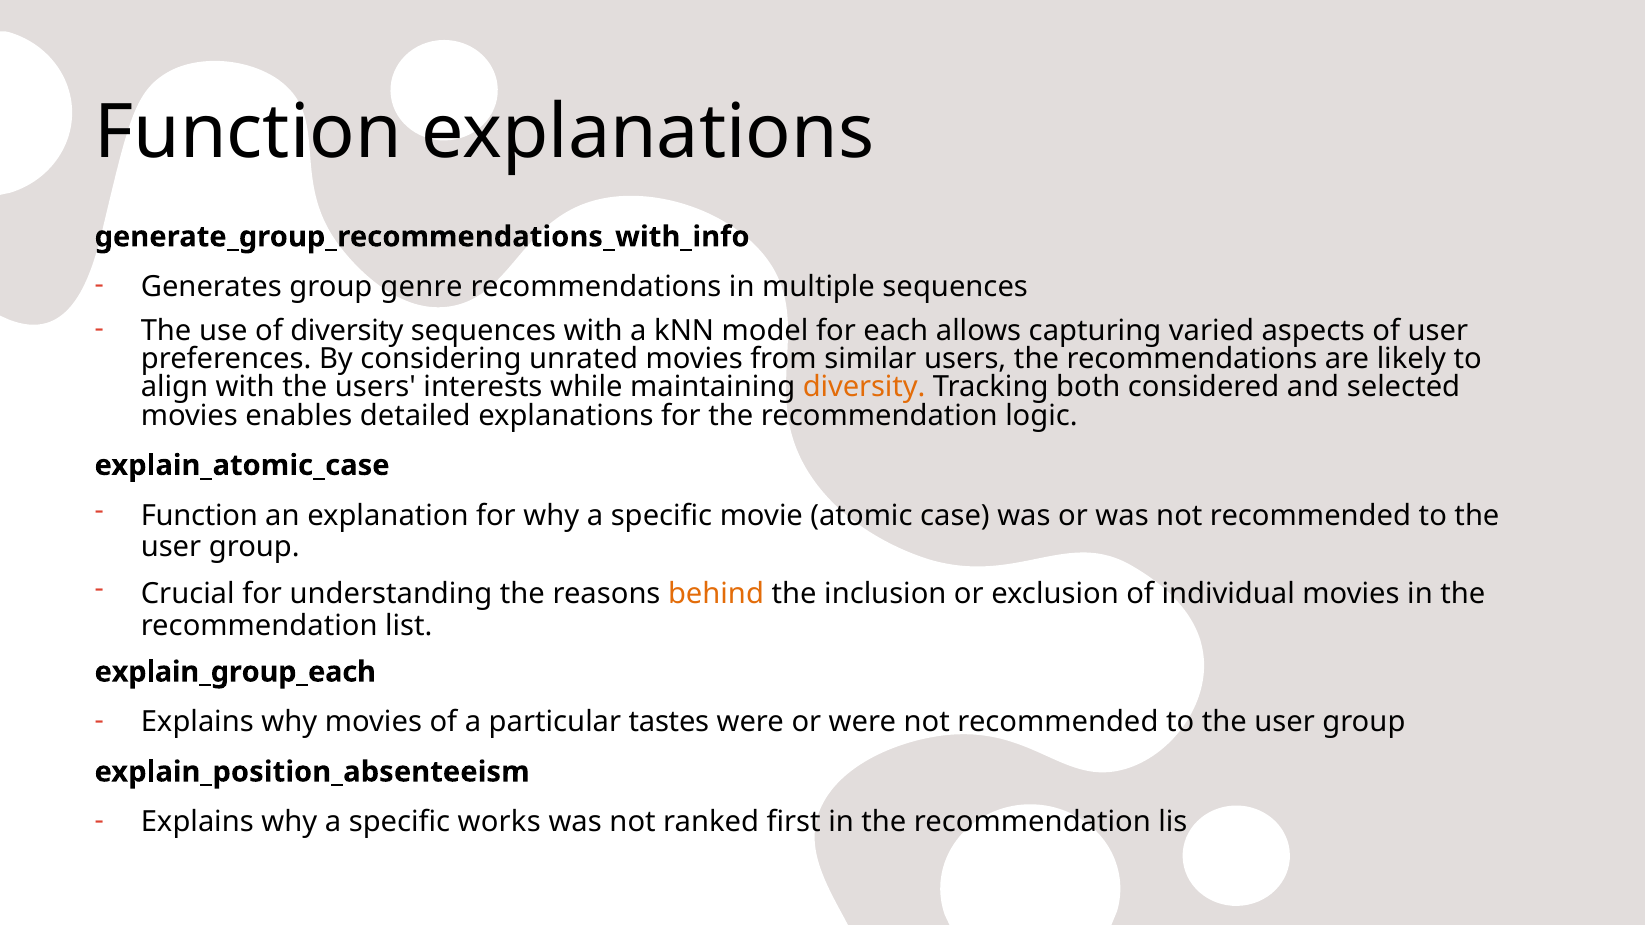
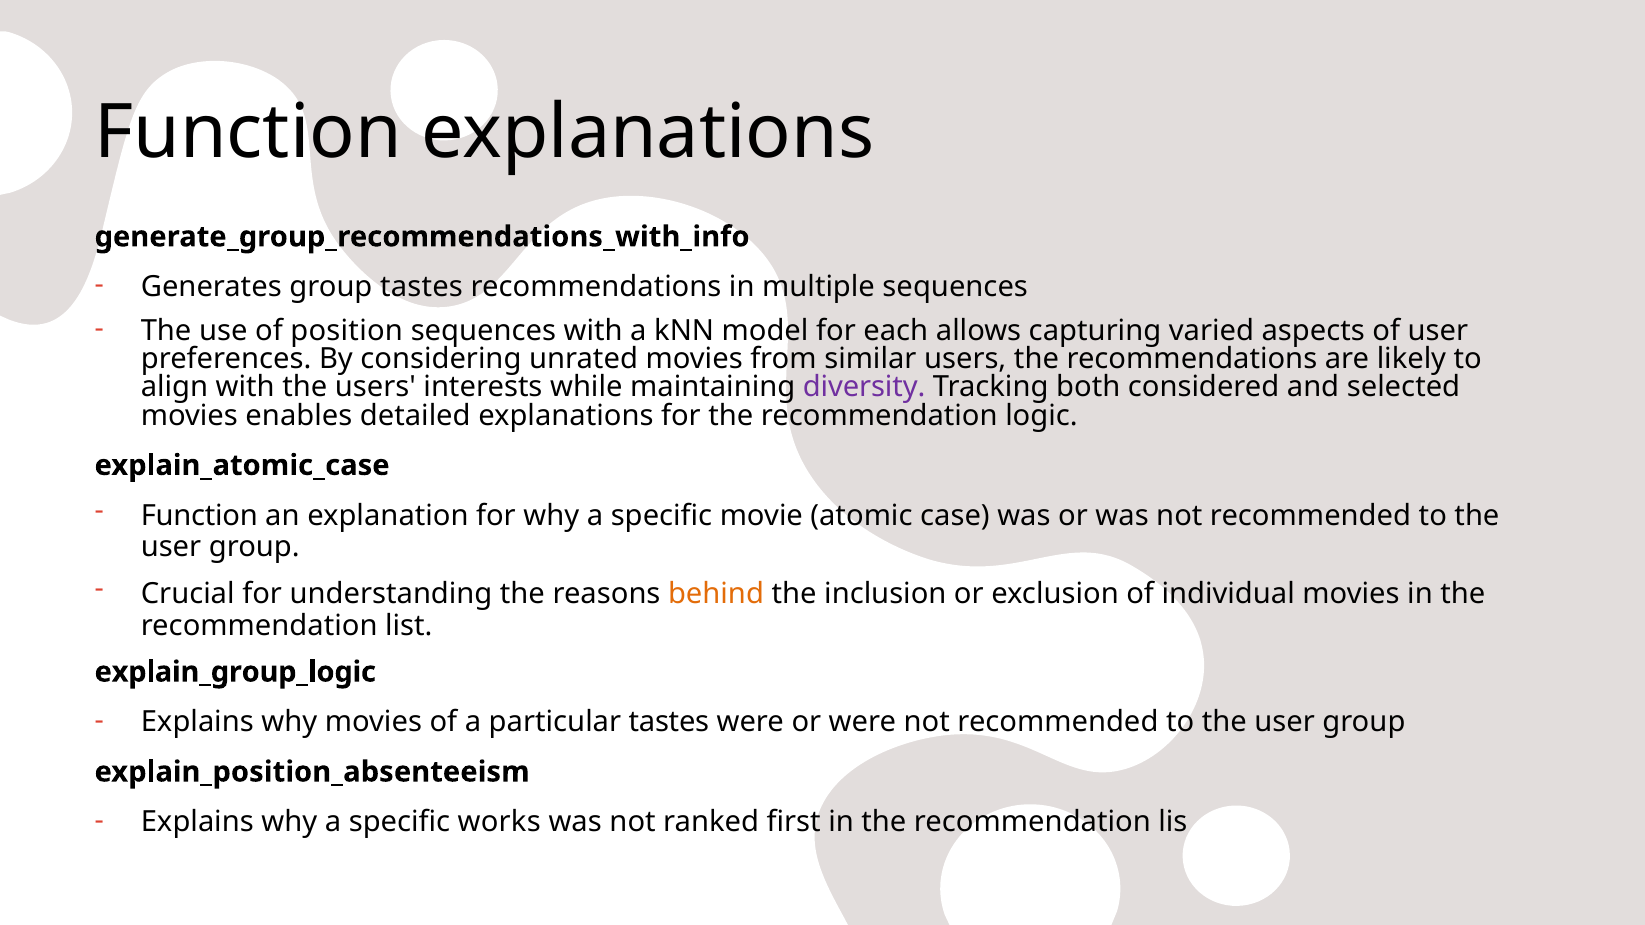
group genre: genre -> tastes (421, 287)
of diversity: diversity -> position (347, 331)
diversity colour: orange -> purple (864, 387)
explain_group_each: explain_group_each -> explain_group_logic (235, 672)
